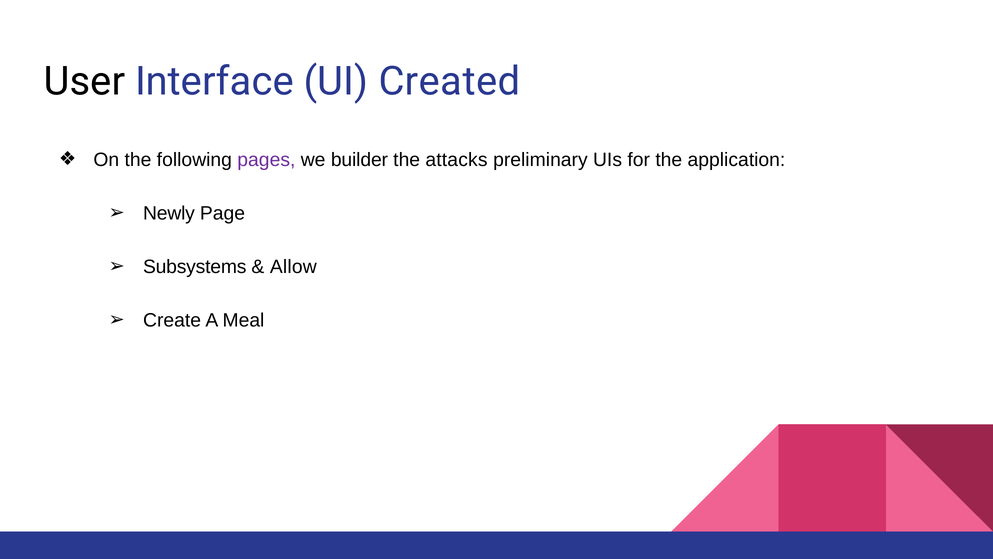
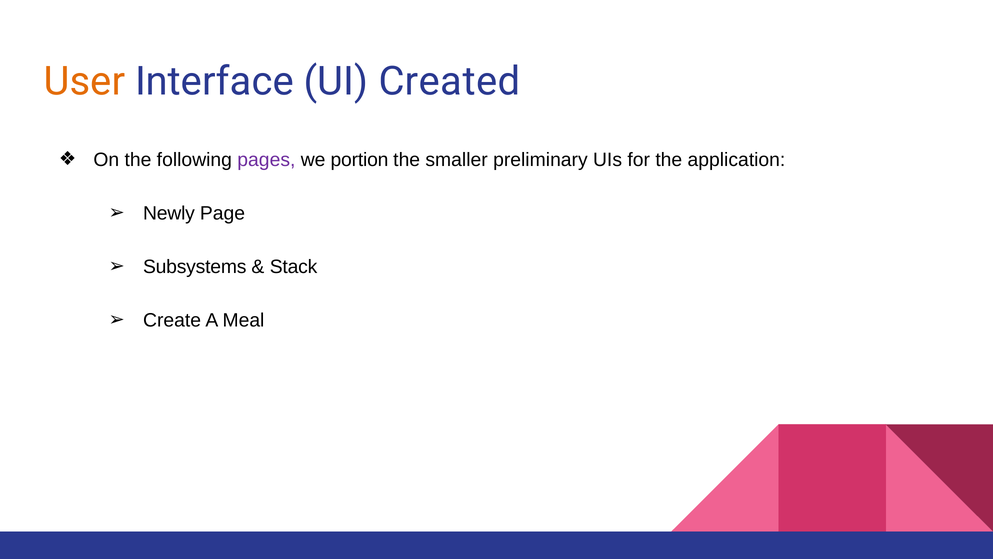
User colour: black -> orange (84, 81)
builder: builder -> portion (359, 160)
attacks: attacks -> smaller (457, 160)
Allow: Allow -> Stack (294, 267)
